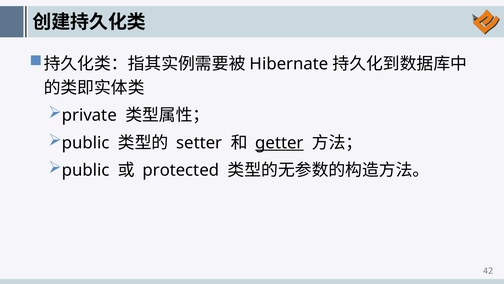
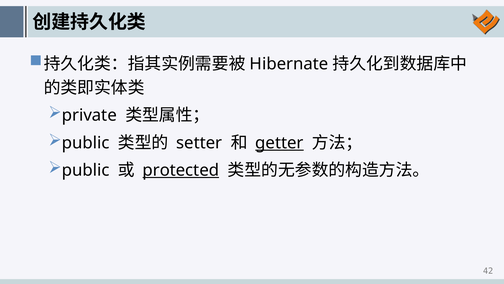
protected underline: none -> present (181, 170)
